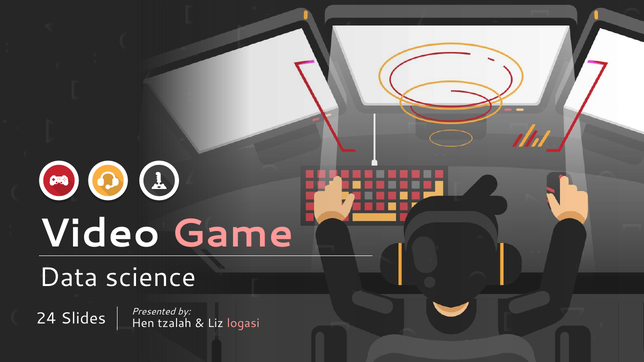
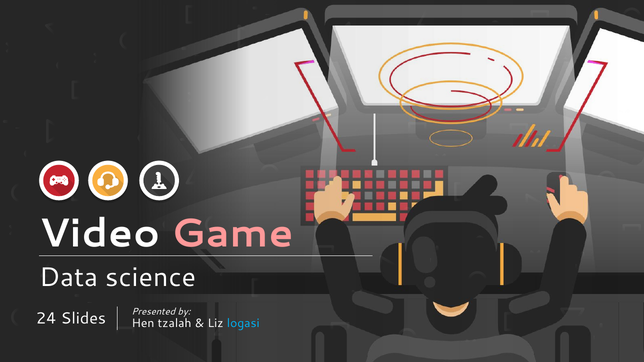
logasi colour: pink -> light blue (243, 323)
